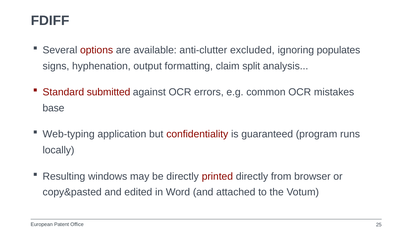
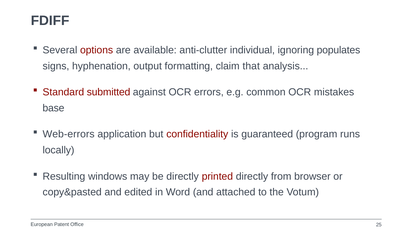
excluded: excluded -> individual (252, 50)
split: split -> that (251, 66)
Web-typing: Web-typing -> Web-errors (69, 134)
